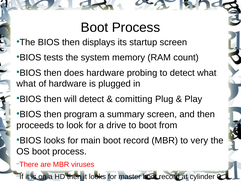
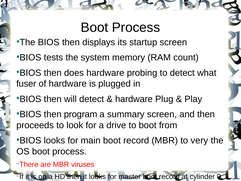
what: what -> fuser (26, 84)
comitting: comitting -> hardware (134, 99)
